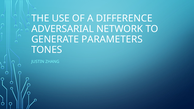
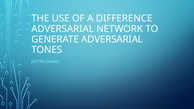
GENERATE PARAMETERS: PARAMETERS -> ADVERSARIAL (112, 39)
